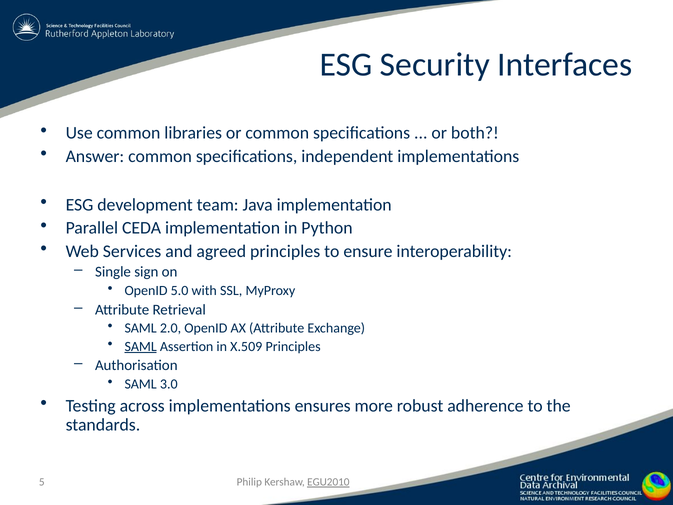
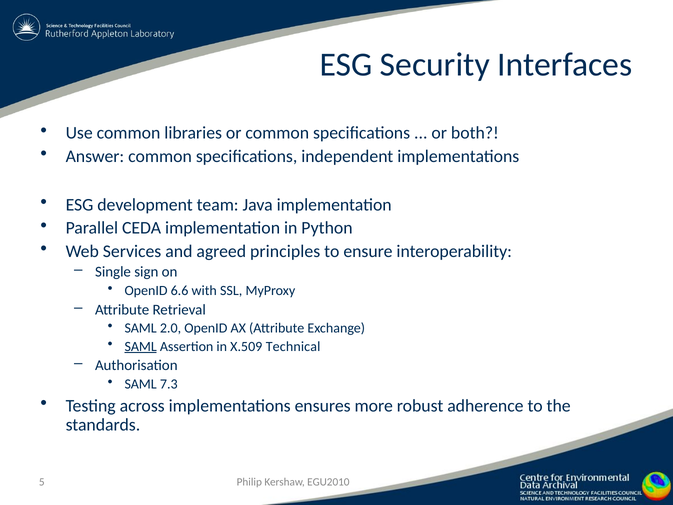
5.0: 5.0 -> 6.6 (180, 290)
X.509 Principles: Principles -> Technical (293, 346)
3.0: 3.0 -> 7.3 (169, 384)
EGU2010 underline: present -> none (328, 482)
